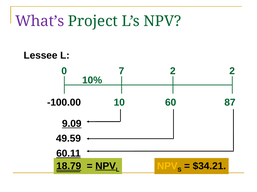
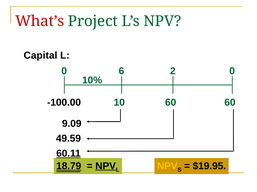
What’s colour: purple -> red (40, 21)
Lessee: Lessee -> Capital (40, 56)
7: 7 -> 6 (121, 71)
2 2: 2 -> 0 (232, 71)
10 87: 87 -> 60 (230, 103)
9.09 underline: present -> none (72, 124)
$34.21: $34.21 -> $19.95 (209, 167)
